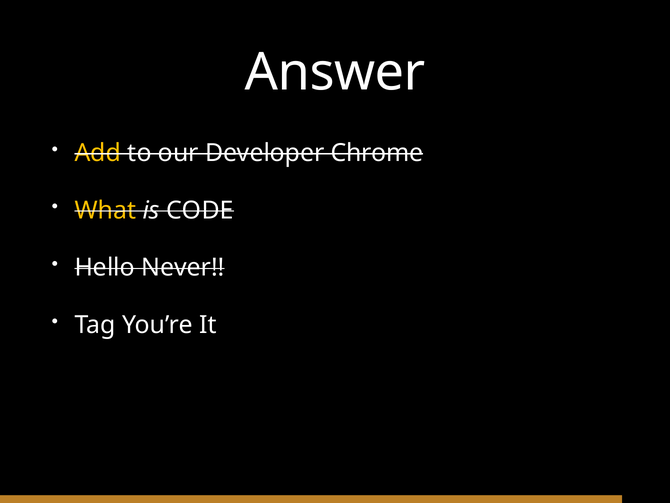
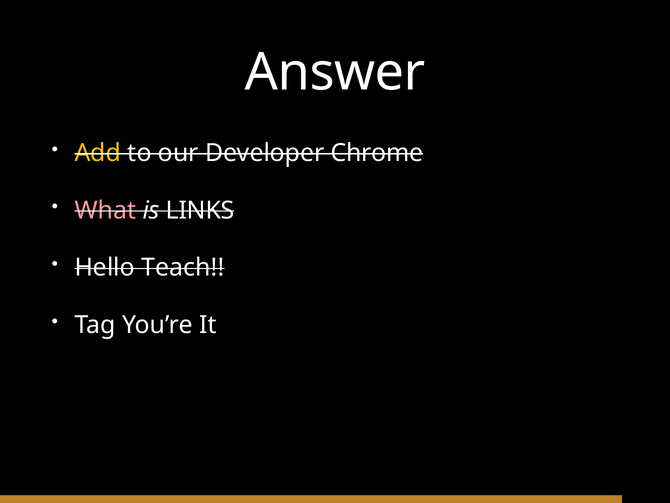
What colour: yellow -> pink (105, 210)
CODE: CODE -> LINKS (200, 210)
Never: Never -> Teach (183, 267)
